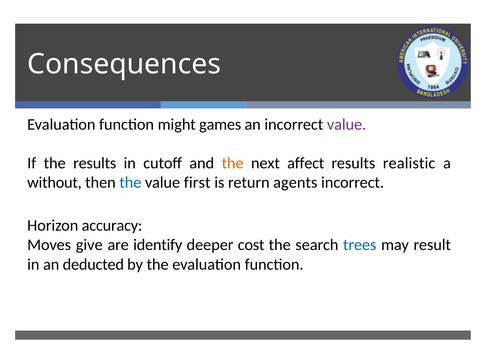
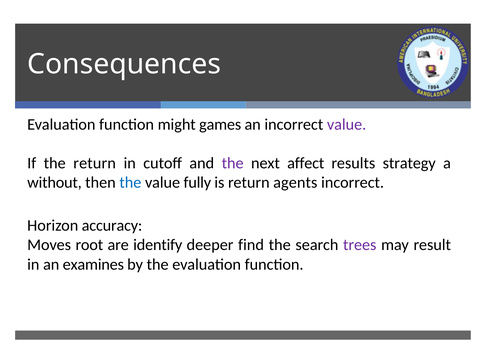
the results: results -> return (95, 163)
the colour: orange -> purple (233, 163)
realistic: realistic -> strategy (409, 163)
first: first -> fully (197, 183)
give: give -> root (89, 245)
cost: cost -> find (251, 245)
trees colour: blue -> purple (360, 245)
deducted: deducted -> examines (93, 265)
